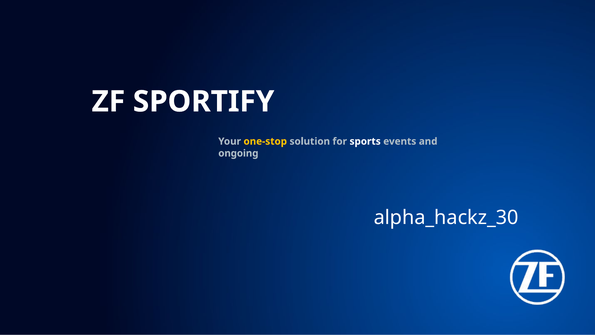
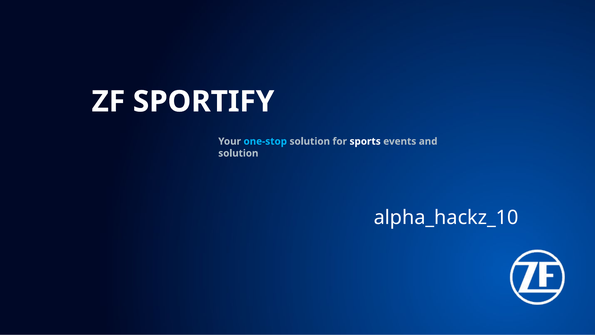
one-stop colour: yellow -> light blue (265, 141)
ongoing: ongoing -> solution (238, 153)
alpha_hackz_30: alpha_hackz_30 -> alpha_hackz_10 (446, 218)
